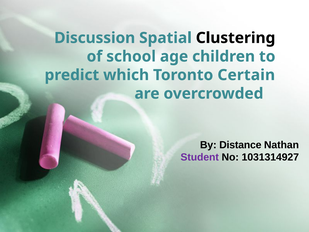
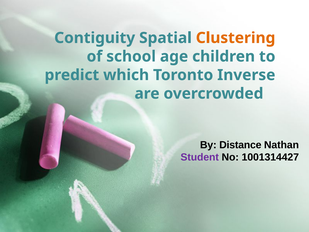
Discussion: Discussion -> Contiguity (95, 38)
Clustering colour: black -> orange (236, 38)
Certain: Certain -> Inverse (246, 75)
1031314927: 1031314927 -> 1001314427 (270, 157)
